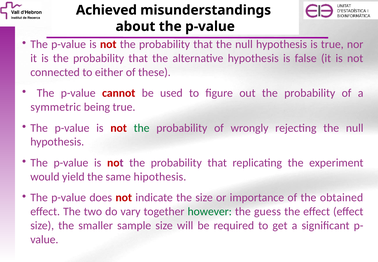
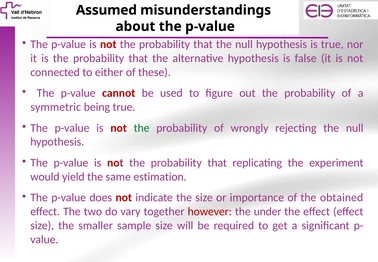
Achieved: Achieved -> Assumed (106, 10)
hipothesis: hipothesis -> estimation (160, 177)
however colour: green -> red (210, 211)
guess: guess -> under (268, 211)
